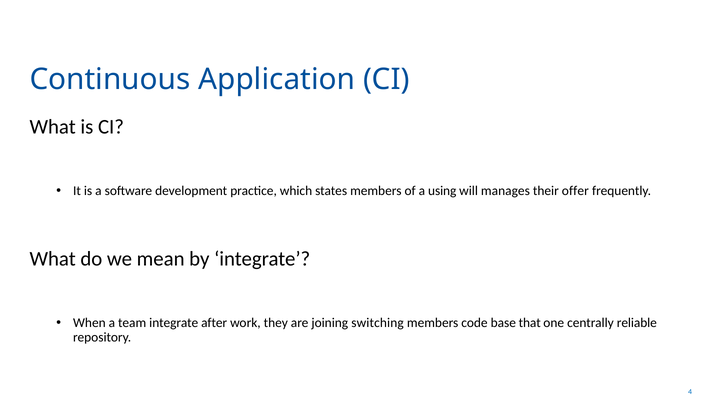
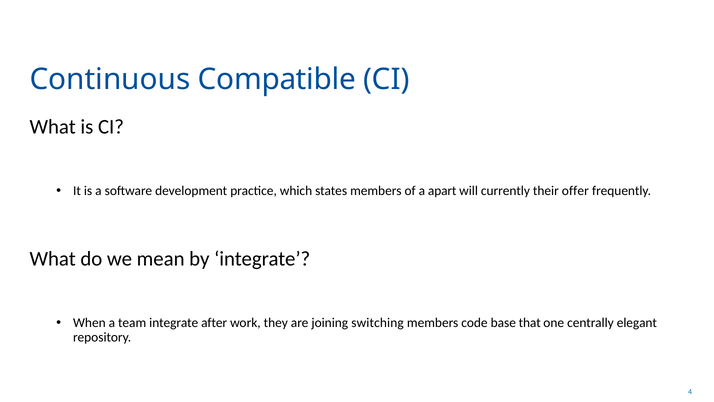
Application: Application -> Compatible (277, 79)
using: using -> apart (442, 191)
manages: manages -> currently (505, 191)
reliable: reliable -> elegant (637, 323)
